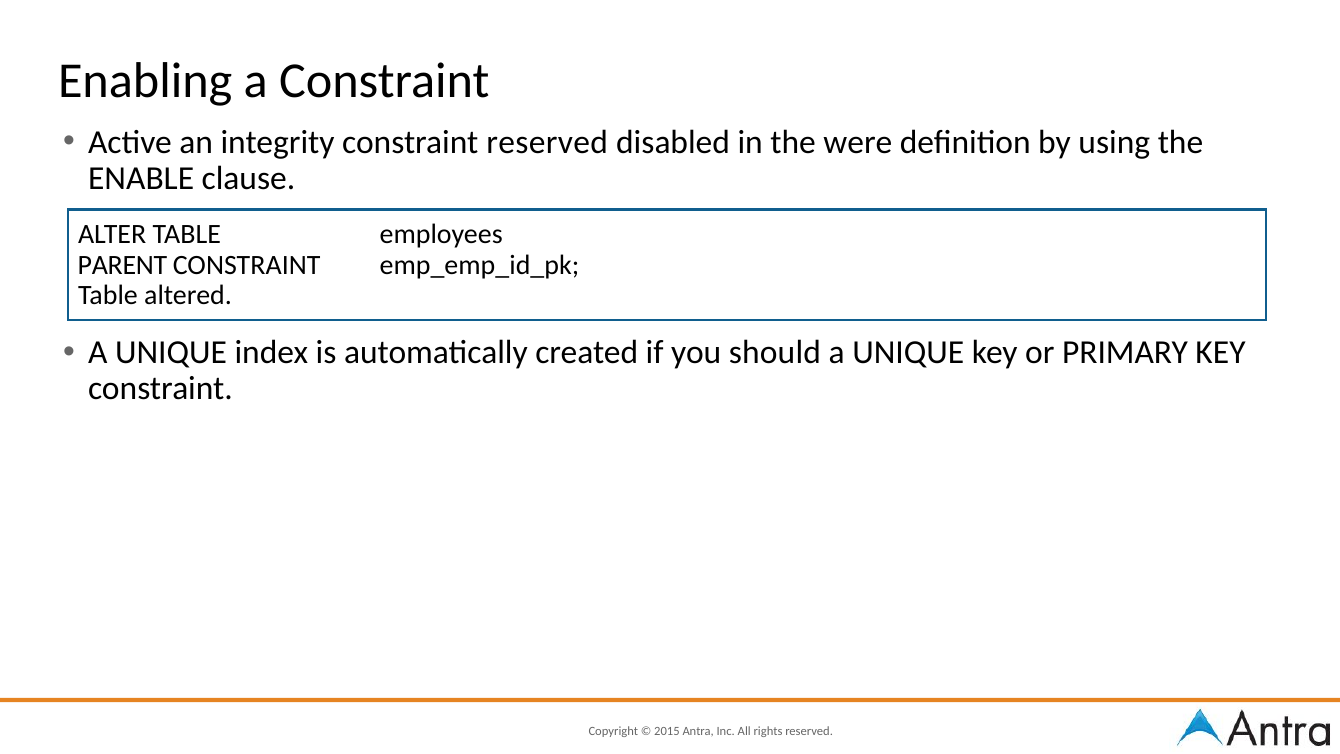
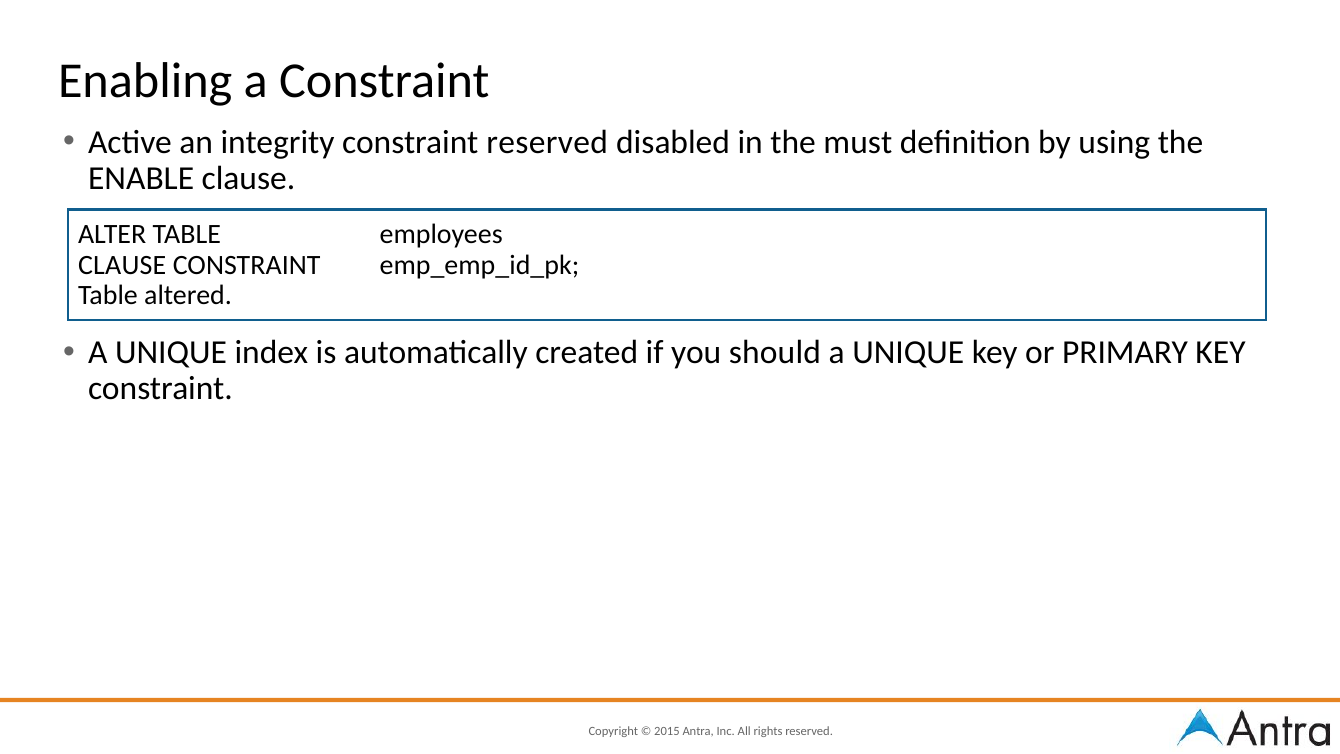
were: were -> must (858, 142)
PARENT: PARENT -> CLAUSE (122, 265)
